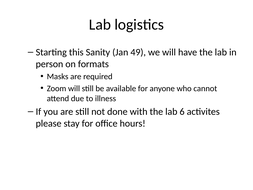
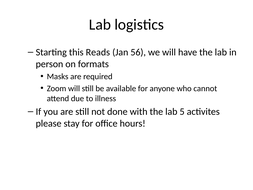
Sanity: Sanity -> Reads (98, 52)
49: 49 -> 56 (138, 52)
6: 6 -> 5 (182, 111)
